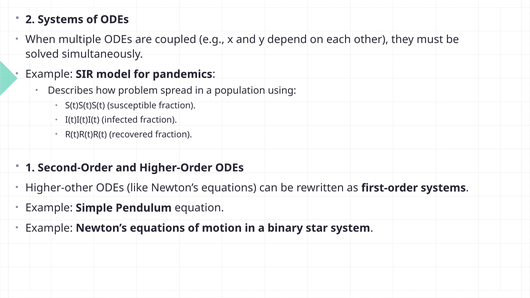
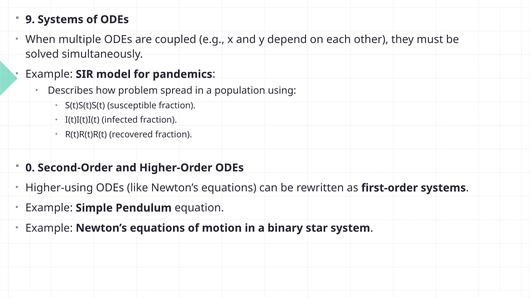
2: 2 -> 9 (30, 20)
1: 1 -> 0 (30, 168)
Higher-other: Higher-other -> Higher-using (59, 188)
